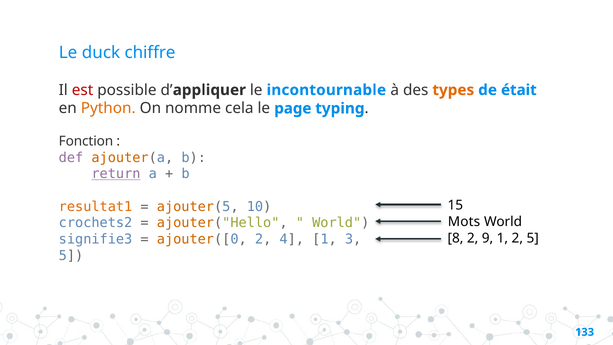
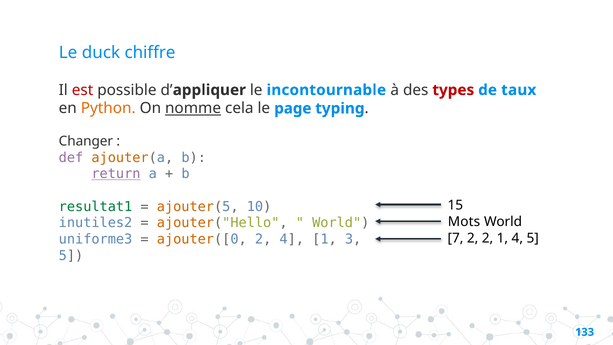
types colour: orange -> red (453, 90)
était: était -> taux (519, 90)
nomme underline: none -> present (193, 108)
Fonction: Fonction -> Changer (86, 141)
resultat1 colour: orange -> green (96, 206)
crochets2: crochets2 -> inutiles2 (96, 223)
signifie3: signifie3 -> uniforme3 (96, 239)
8: 8 -> 7 (456, 238)
2 9: 9 -> 2 (488, 238)
1 2: 2 -> 4 (517, 238)
